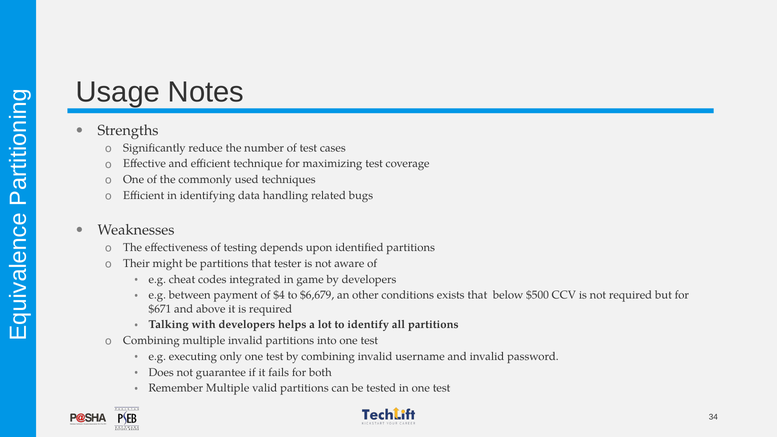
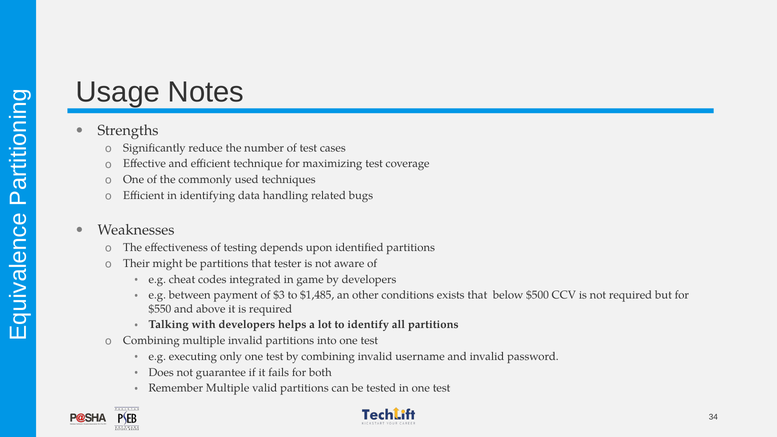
$4: $4 -> $3 (279, 295)
$6,679: $6,679 -> $1,485 (317, 295)
$671: $671 -> $550 (160, 309)
